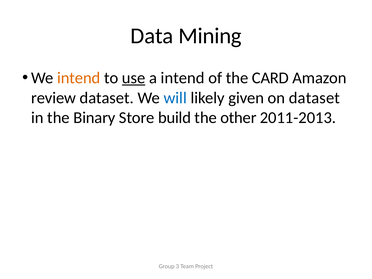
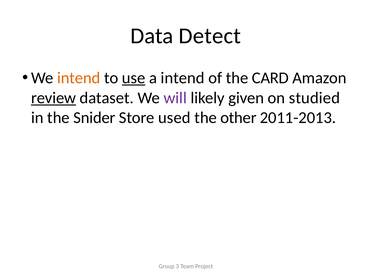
Mining: Mining -> Detect (210, 36)
review underline: none -> present (54, 98)
will colour: blue -> purple (175, 98)
on dataset: dataset -> studied (314, 98)
Binary: Binary -> Snider (94, 118)
build: build -> used (174, 118)
